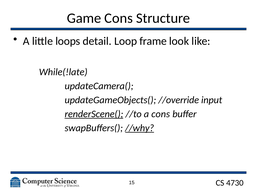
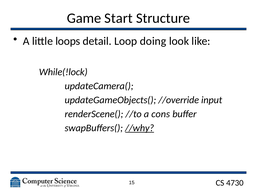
Game Cons: Cons -> Start (119, 18)
frame: frame -> doing (153, 41)
While(!late: While(!late -> While(!lock (63, 72)
renderScene( underline: present -> none (94, 114)
